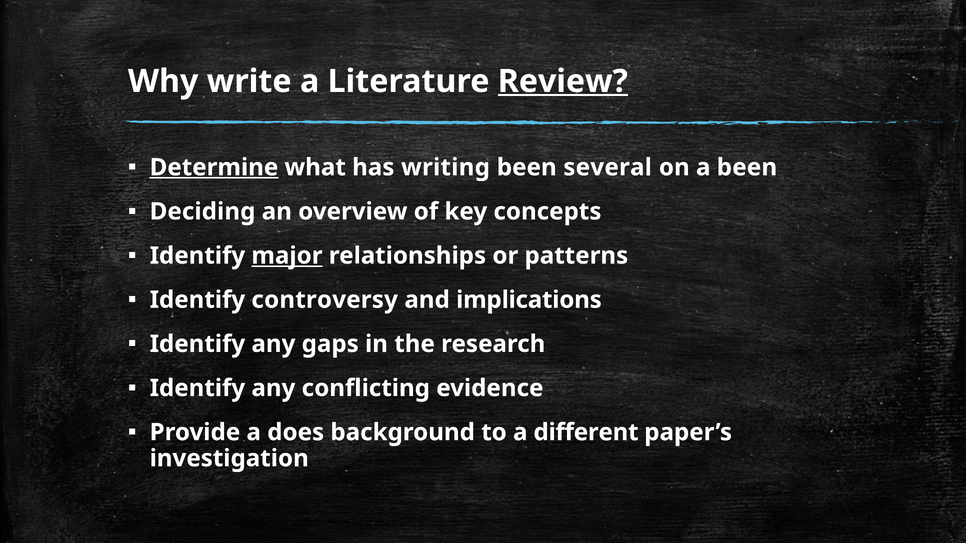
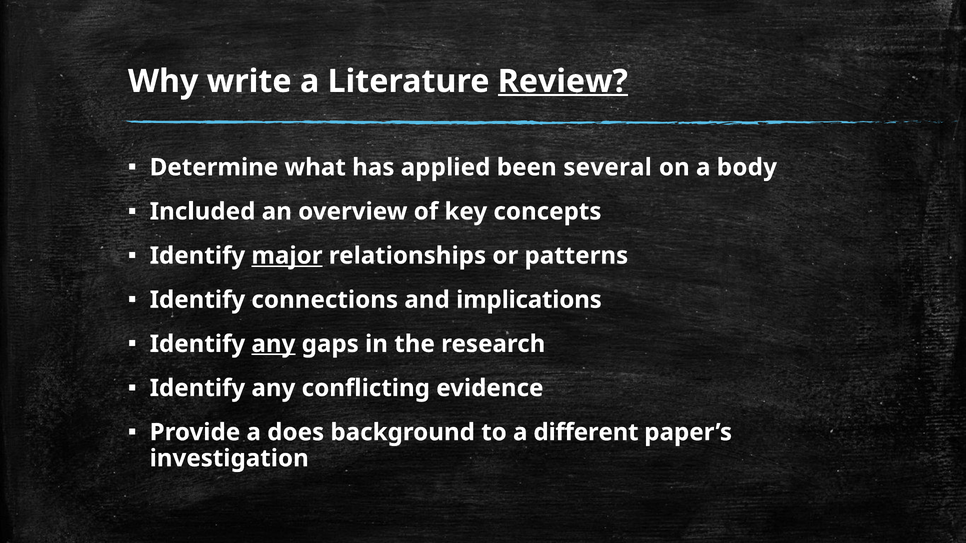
Determine underline: present -> none (214, 168)
writing: writing -> applied (446, 168)
a been: been -> body (747, 168)
Deciding: Deciding -> Included (203, 212)
controversy: controversy -> connections (325, 300)
any underline: none -> present (273, 344)
